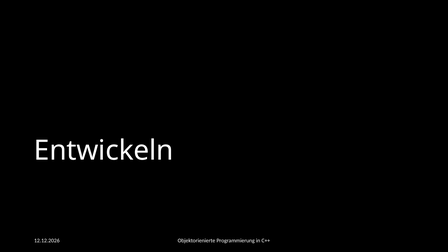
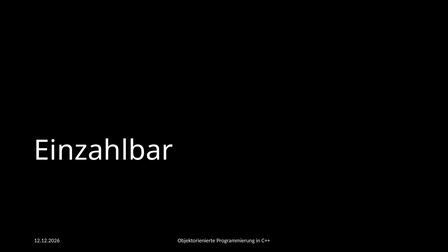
Entwickeln: Entwickeln -> Einzahlbar (104, 151)
